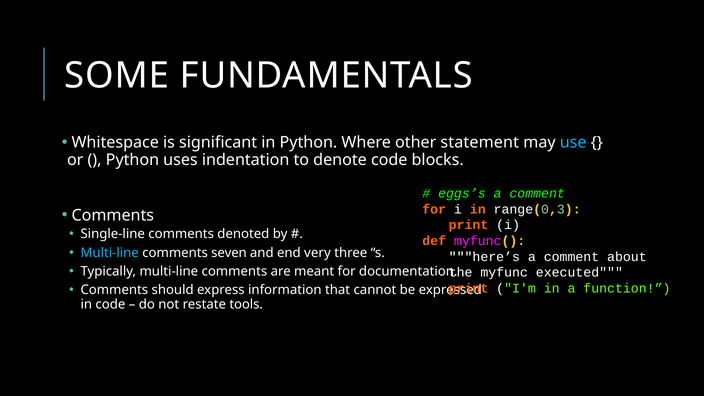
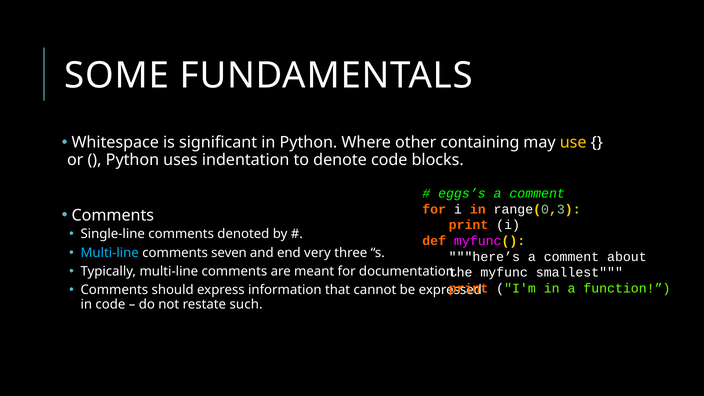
statement: statement -> containing (480, 142)
use colour: light blue -> yellow (573, 142)
executed: executed -> smallest (579, 273)
tools: tools -> such (246, 304)
